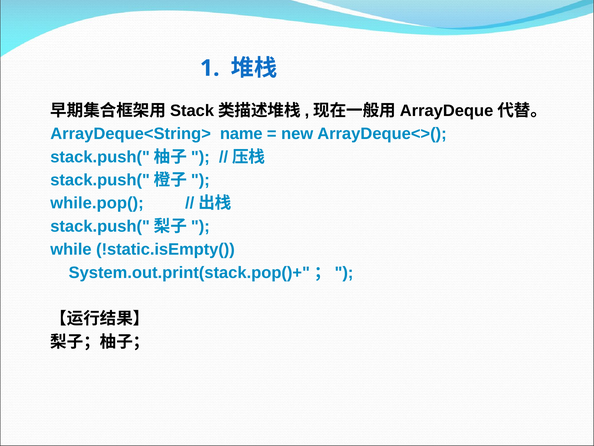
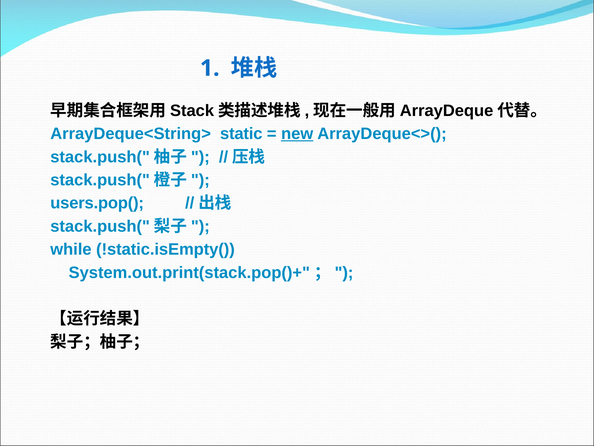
name: name -> static (241, 134)
new underline: none -> present (297, 134)
while.pop(: while.pop( -> users.pop( (97, 203)
